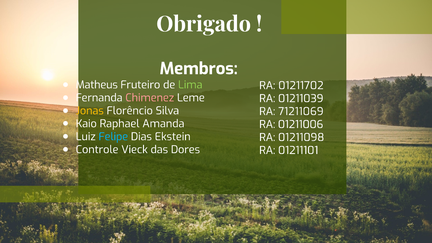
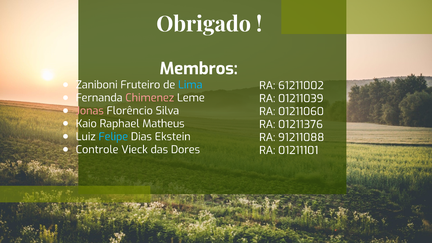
Matheus: Matheus -> Zaniboni (97, 85)
Lima colour: light green -> light blue (190, 85)
01211702: 01211702 -> 61211002 (301, 86)
Jonas colour: yellow -> pink (90, 111)
71211069: 71211069 -> 01211060 (301, 111)
Amanda: Amanda -> Matheus (163, 124)
01211006: 01211006 -> 01211376 (300, 124)
01211098: 01211098 -> 91211088 (301, 137)
